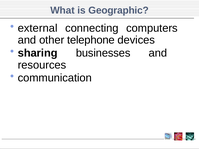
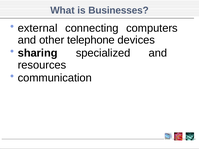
Geographic: Geographic -> Businesses (119, 10)
businesses: businesses -> specialized (103, 53)
